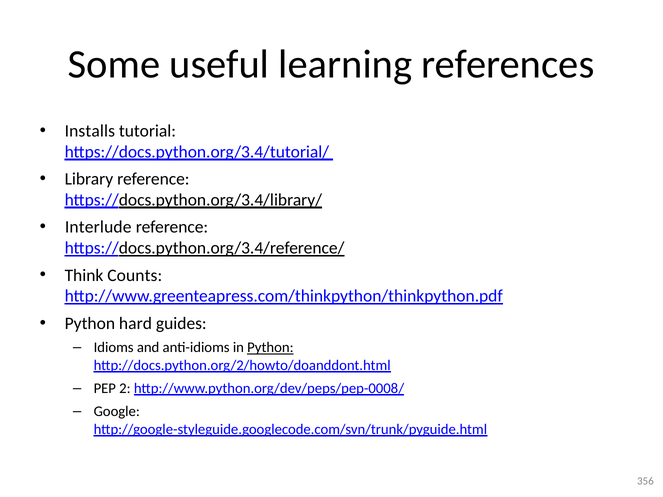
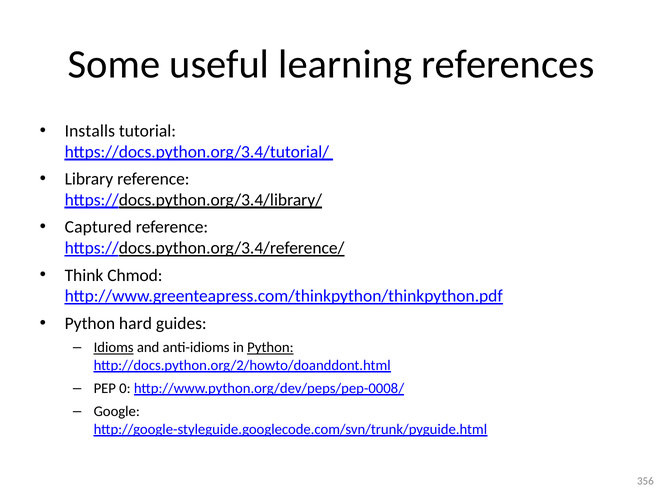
Interlude: Interlude -> Captured (98, 227)
Counts: Counts -> Chmod (135, 275)
Idioms underline: none -> present (114, 348)
2: 2 -> 0 (125, 389)
